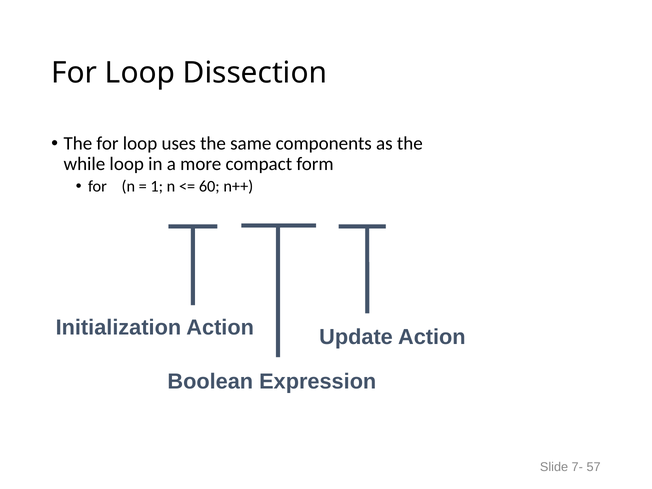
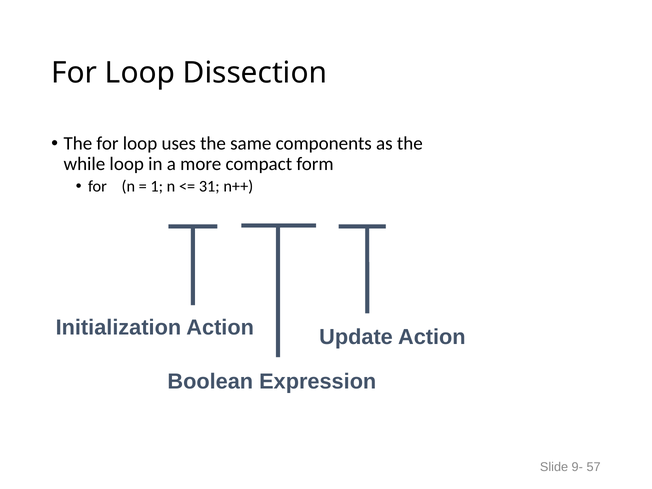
60: 60 -> 31 (209, 187)
7-: 7- -> 9- (577, 467)
